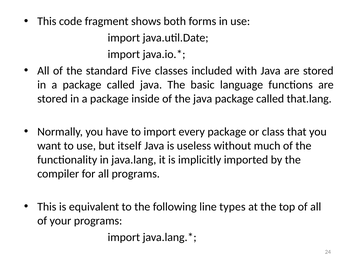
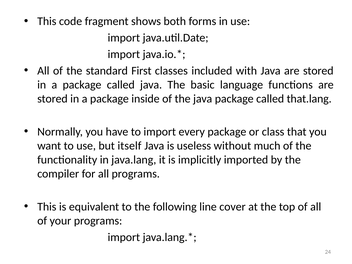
Five: Five -> First (141, 71)
types: types -> cover (233, 207)
